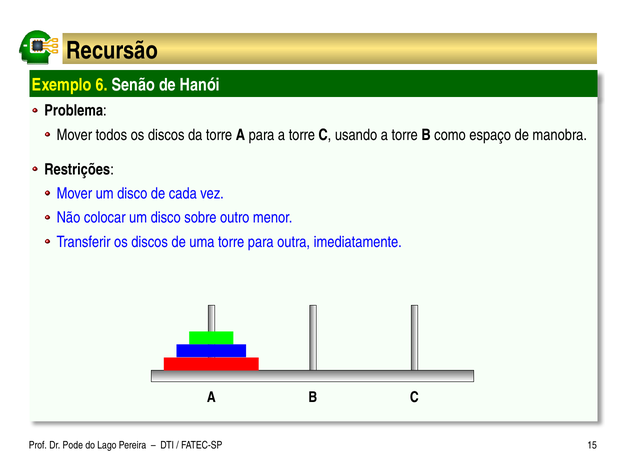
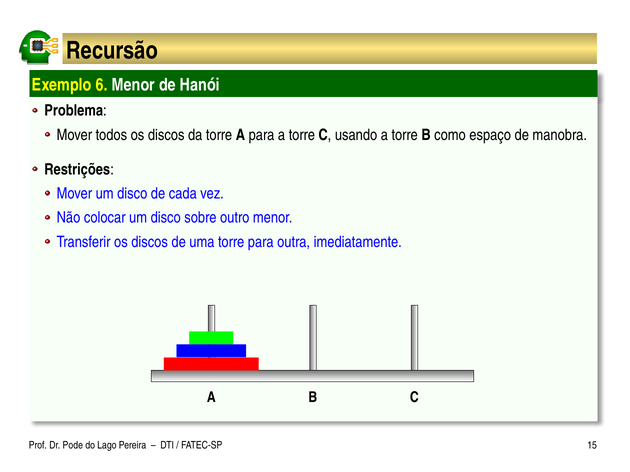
6 Senão: Senão -> Menor (133, 85)
